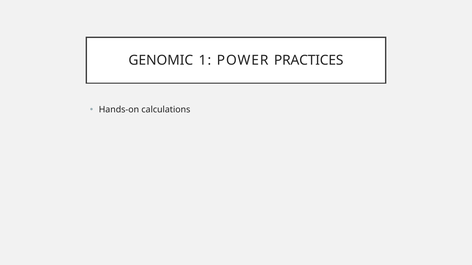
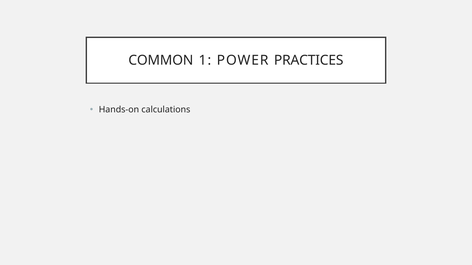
GENOMIC: GENOMIC -> COMMON (161, 60)
